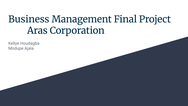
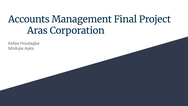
Business: Business -> Accounts (29, 19)
